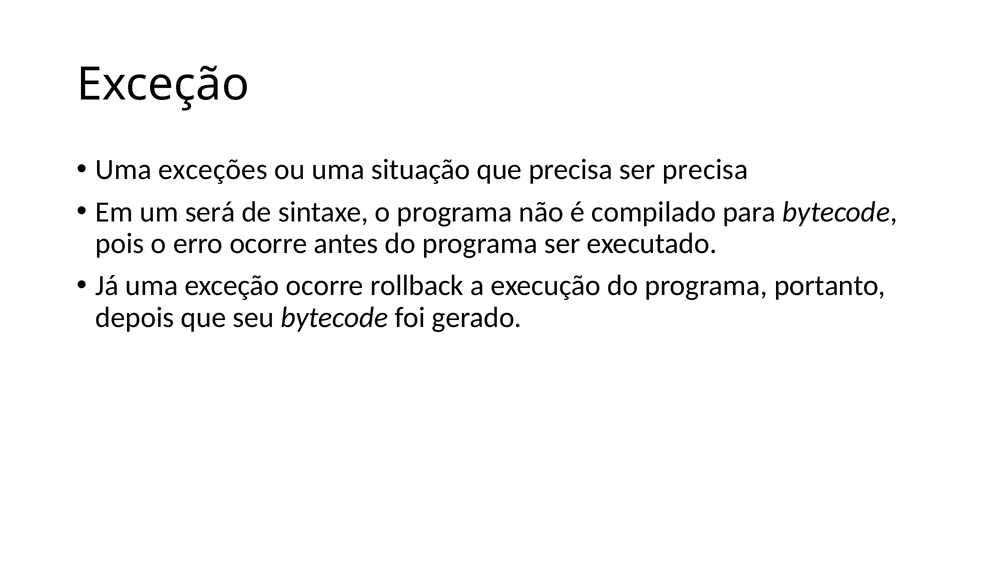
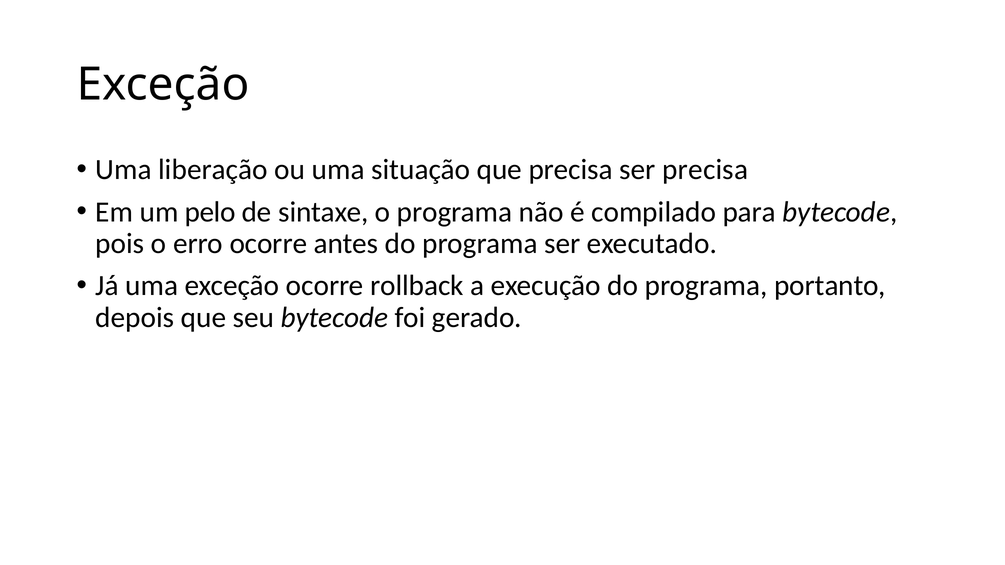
exceções: exceções -> liberação (213, 170)
será: será -> pelo (210, 212)
